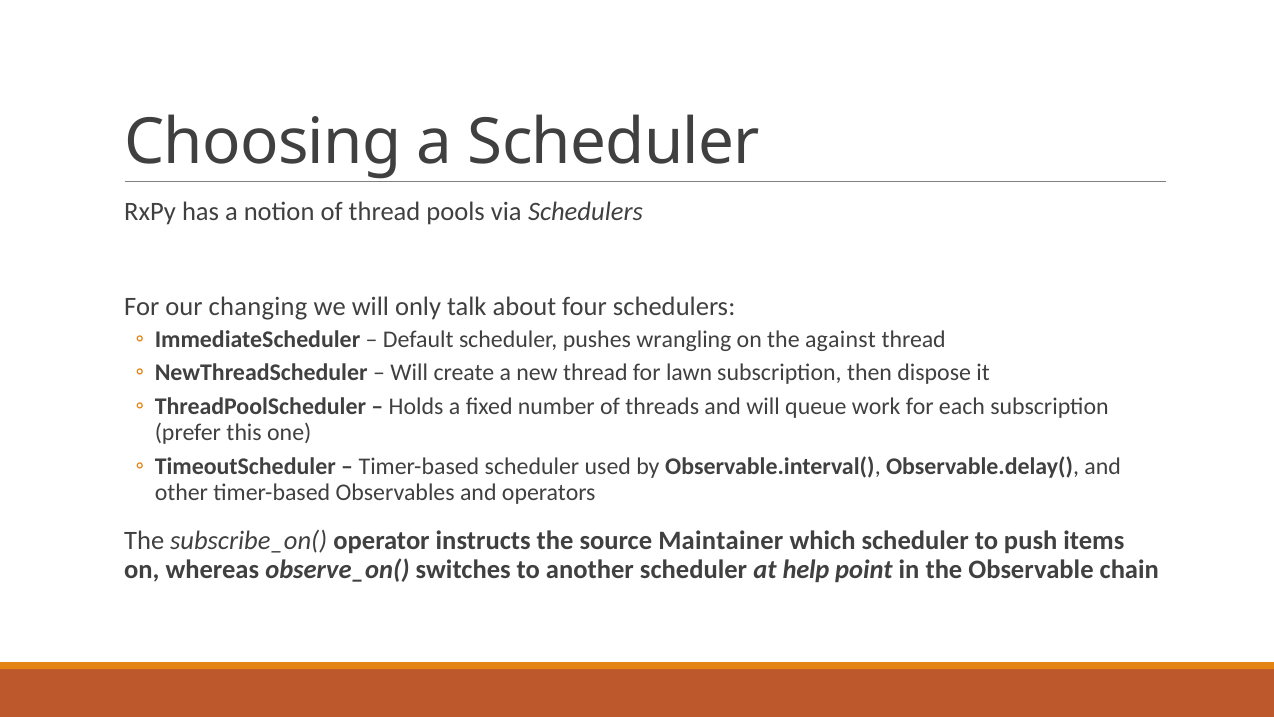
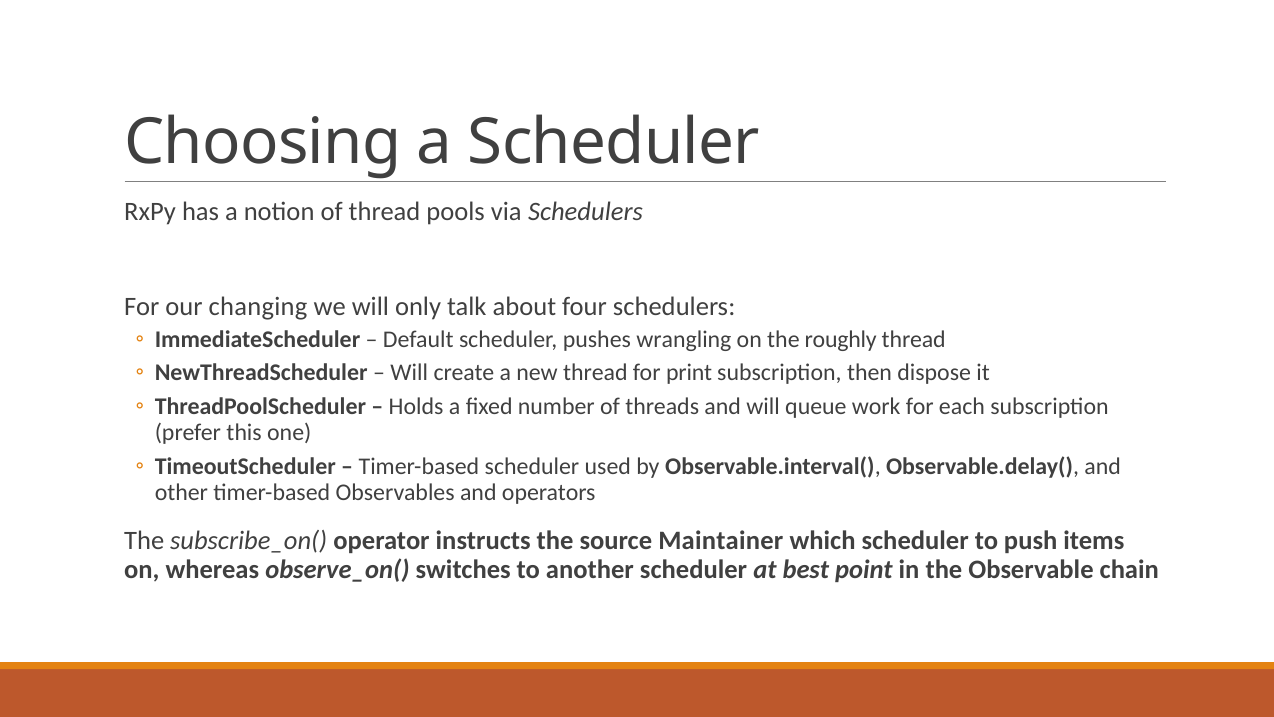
against: against -> roughly (841, 339)
lawn: lawn -> print (689, 373)
help: help -> best (806, 569)
